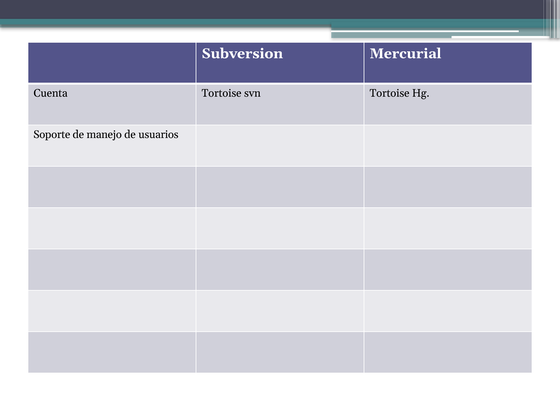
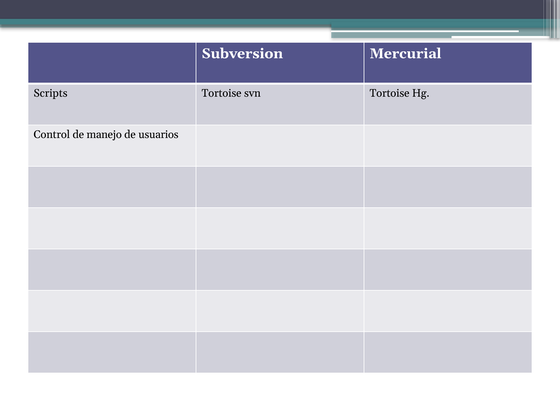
Cuenta: Cuenta -> Scripts (51, 93)
Soporte: Soporte -> Control (52, 134)
